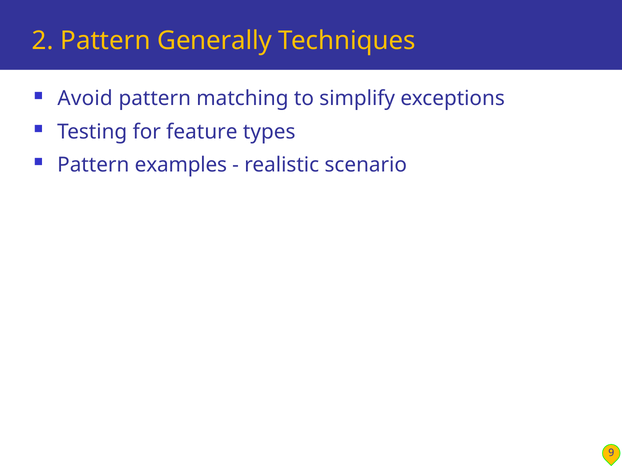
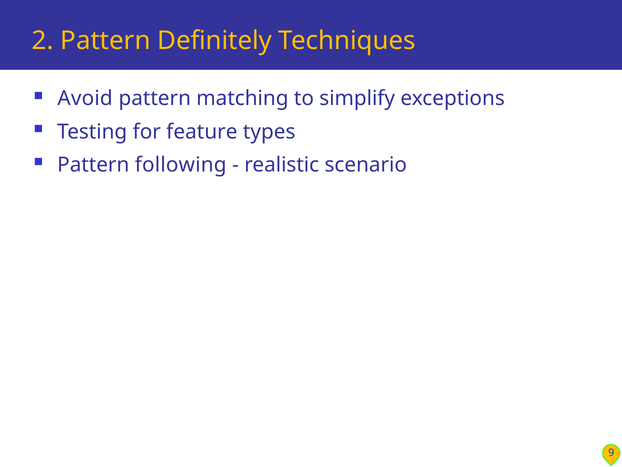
Generally: Generally -> Definitely (215, 41)
examples: examples -> following (181, 165)
